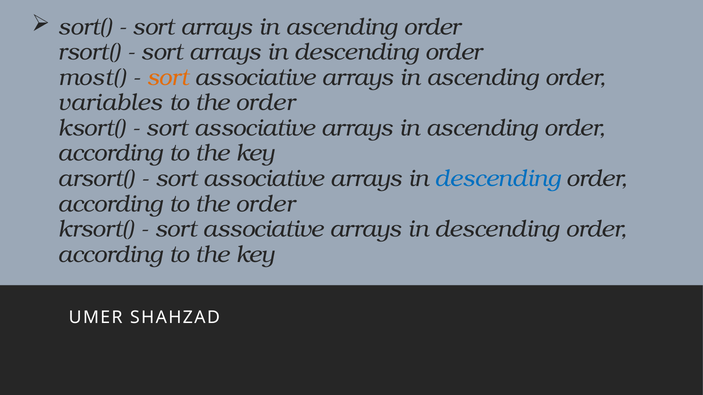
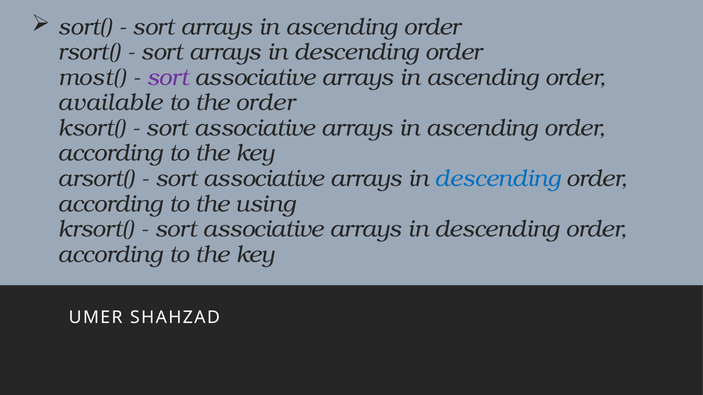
sort colour: orange -> purple (168, 77)
variables: variables -> available (110, 103)
according to the order: order -> using (266, 204)
